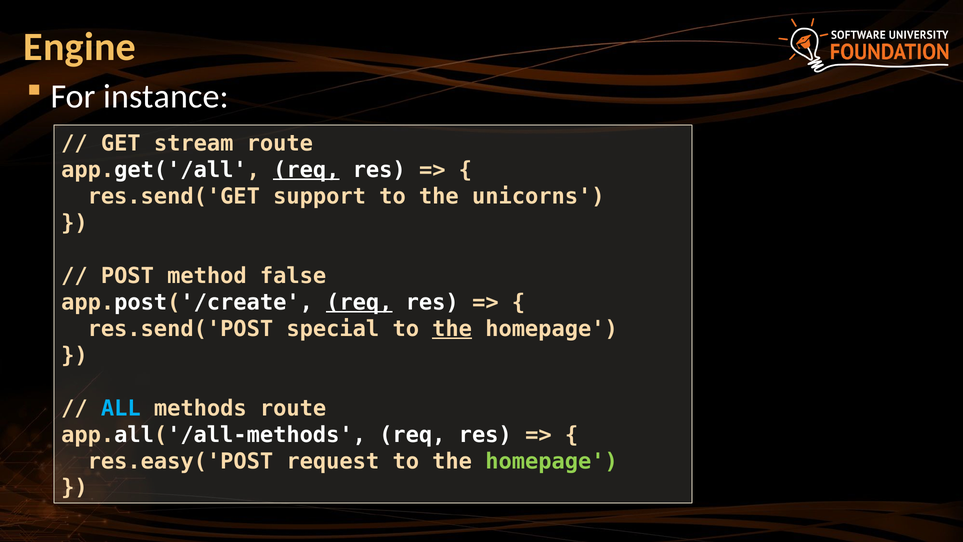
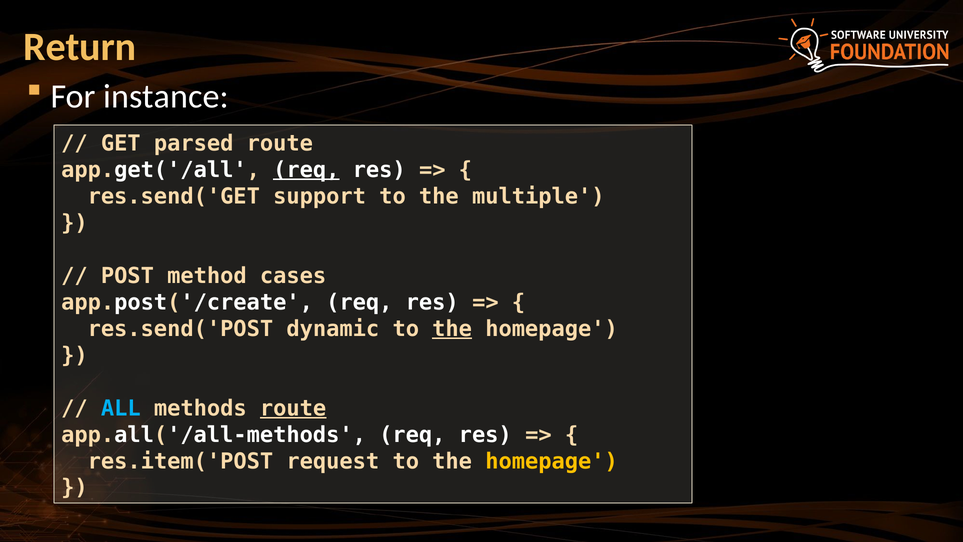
Engine: Engine -> Return (80, 47)
stream: stream -> parsed (194, 143)
unicorns: unicorns -> multiple (538, 196)
false: false -> cases (293, 276)
req underline: present -> none (359, 302)
special: special -> dynamic (333, 329)
route underline: none -> present (293, 408)
res.easy('POST: res.easy('POST -> res.item('POST (180, 461)
homepage colour: light green -> yellow (552, 461)
